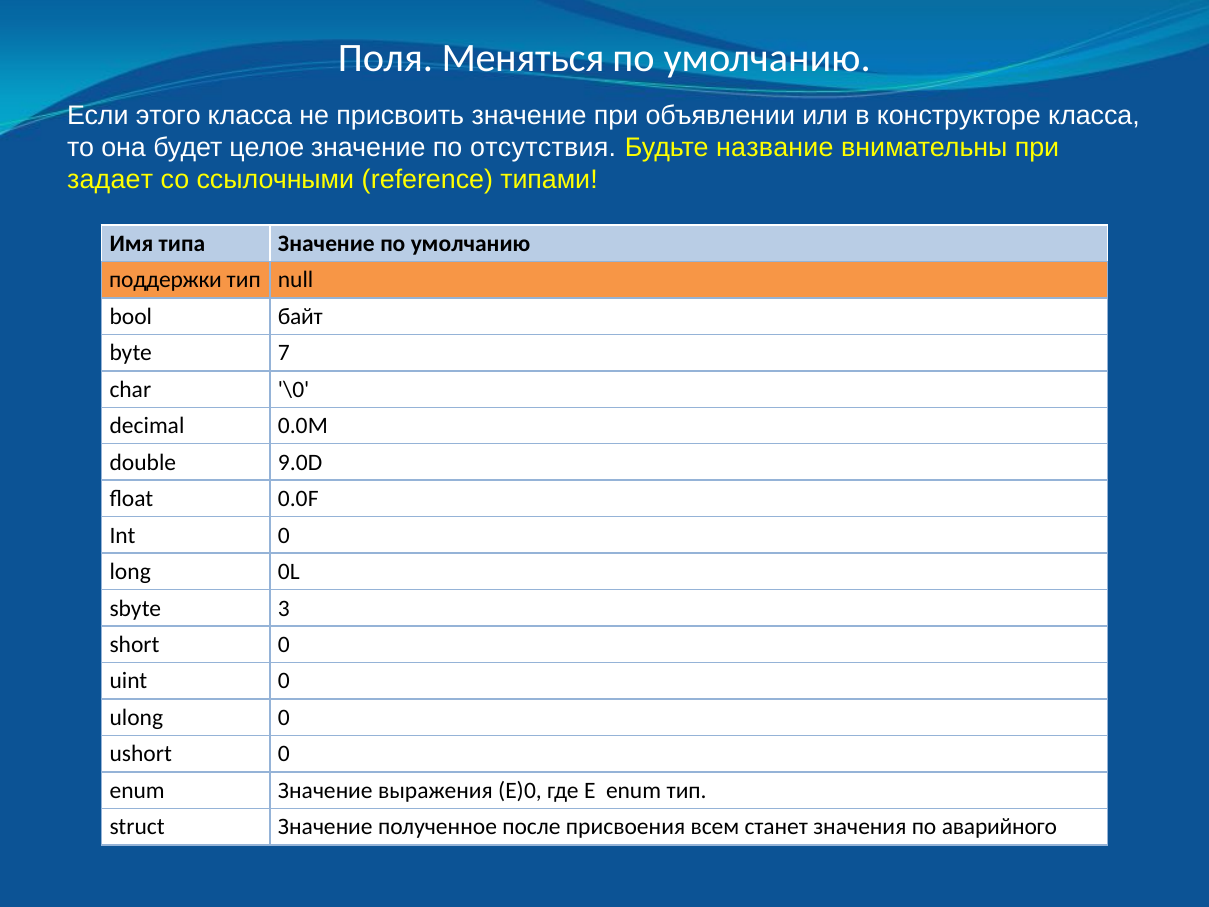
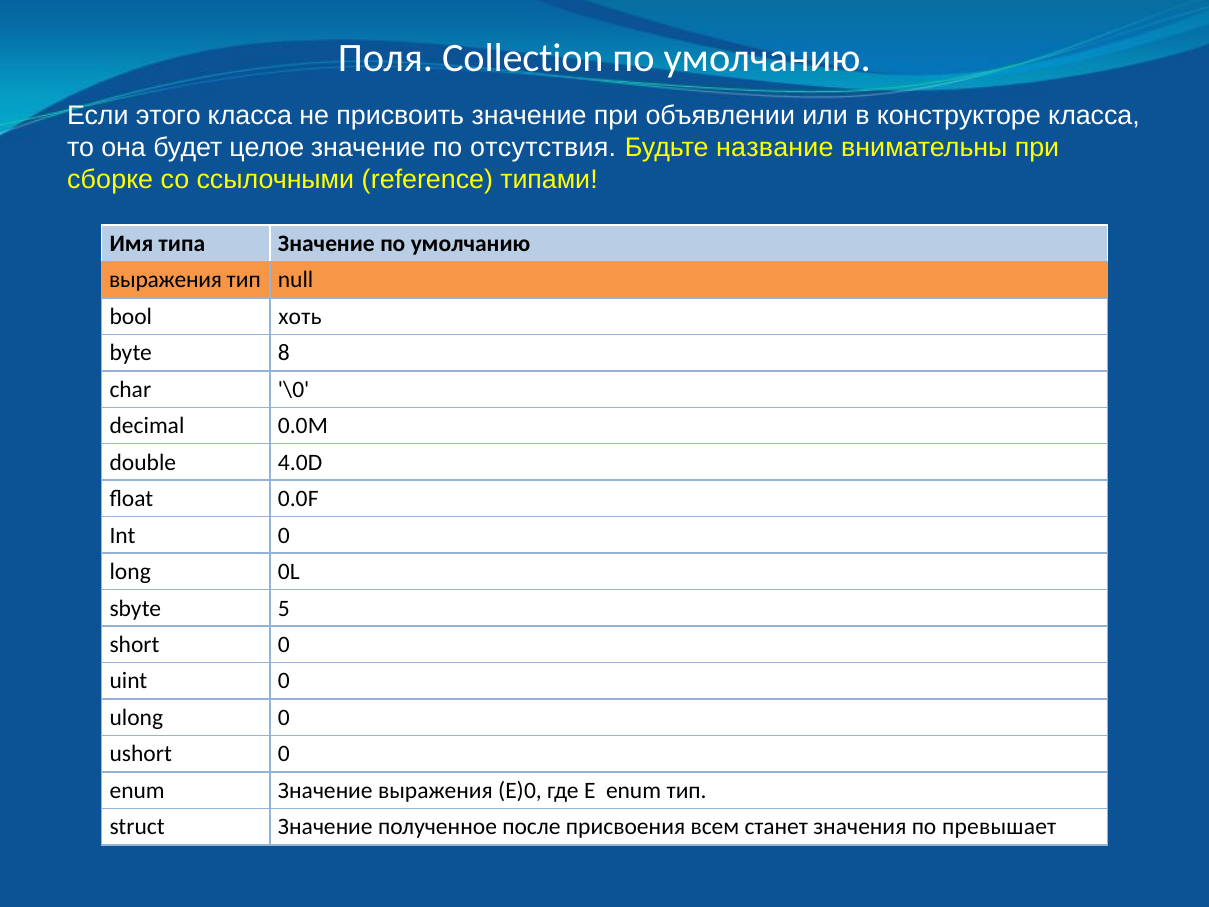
Меняться: Меняться -> Collection (523, 58)
задает: задает -> сборке (110, 180)
поддержки: поддержки -> выражения (166, 280)
байт: байт -> хоть (300, 316)
7: 7 -> 8 (284, 353)
9.0D: 9.0D -> 4.0D (300, 462)
3: 3 -> 5 (284, 608)
аварийного: аварийного -> превышает (999, 827)
